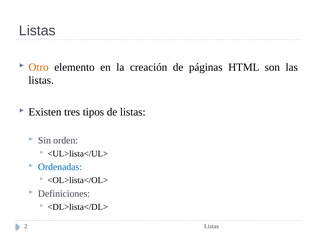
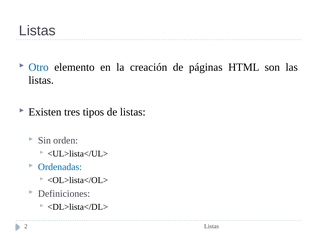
Otro colour: orange -> blue (39, 67)
